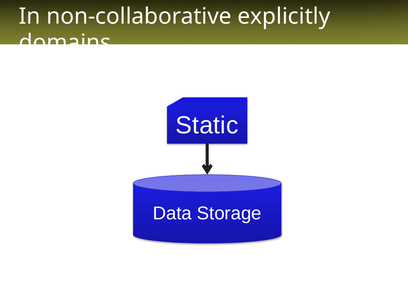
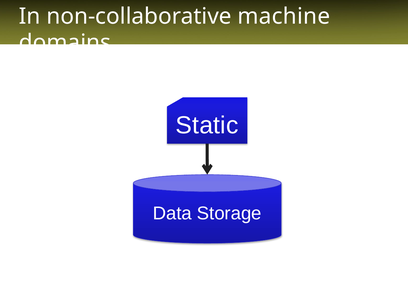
explicitly: explicitly -> machine (284, 16)
